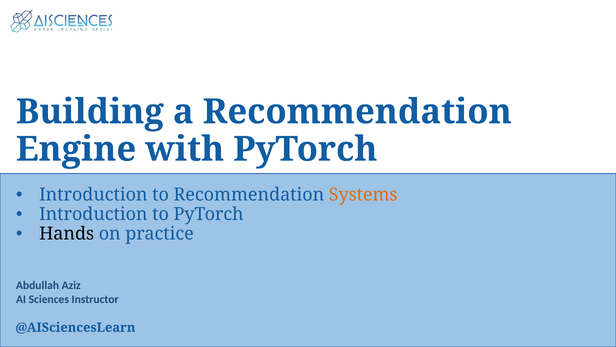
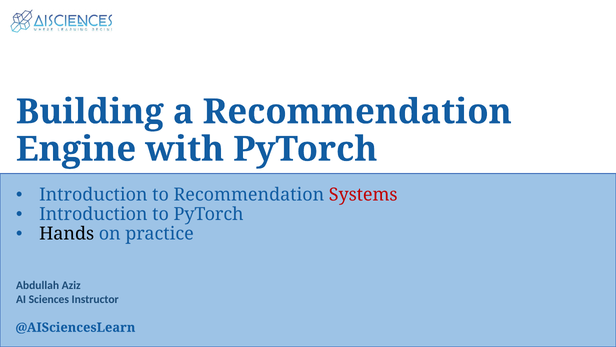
Systems colour: orange -> red (363, 195)
